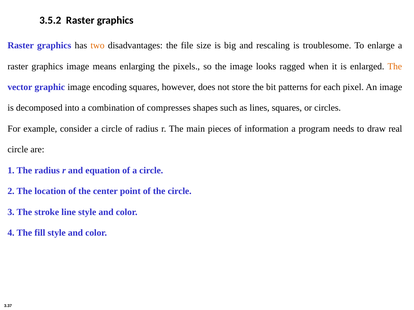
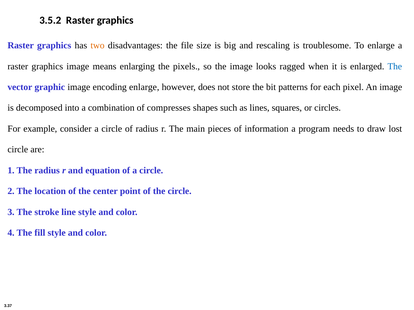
The colour: orange -> blue (395, 66)
encoding squares: squares -> enlarge (144, 87)
real: real -> lost (395, 129)
